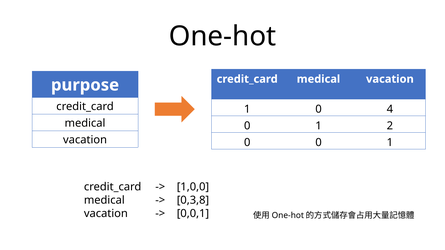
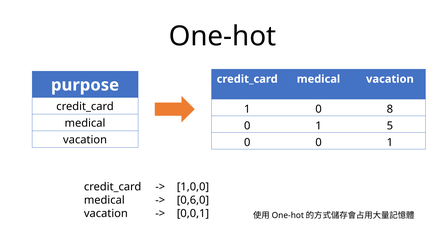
4: 4 -> 8 (390, 109)
2: 2 -> 5 (390, 126)
0,3,8: 0,3,8 -> 0,6,0 (193, 200)
